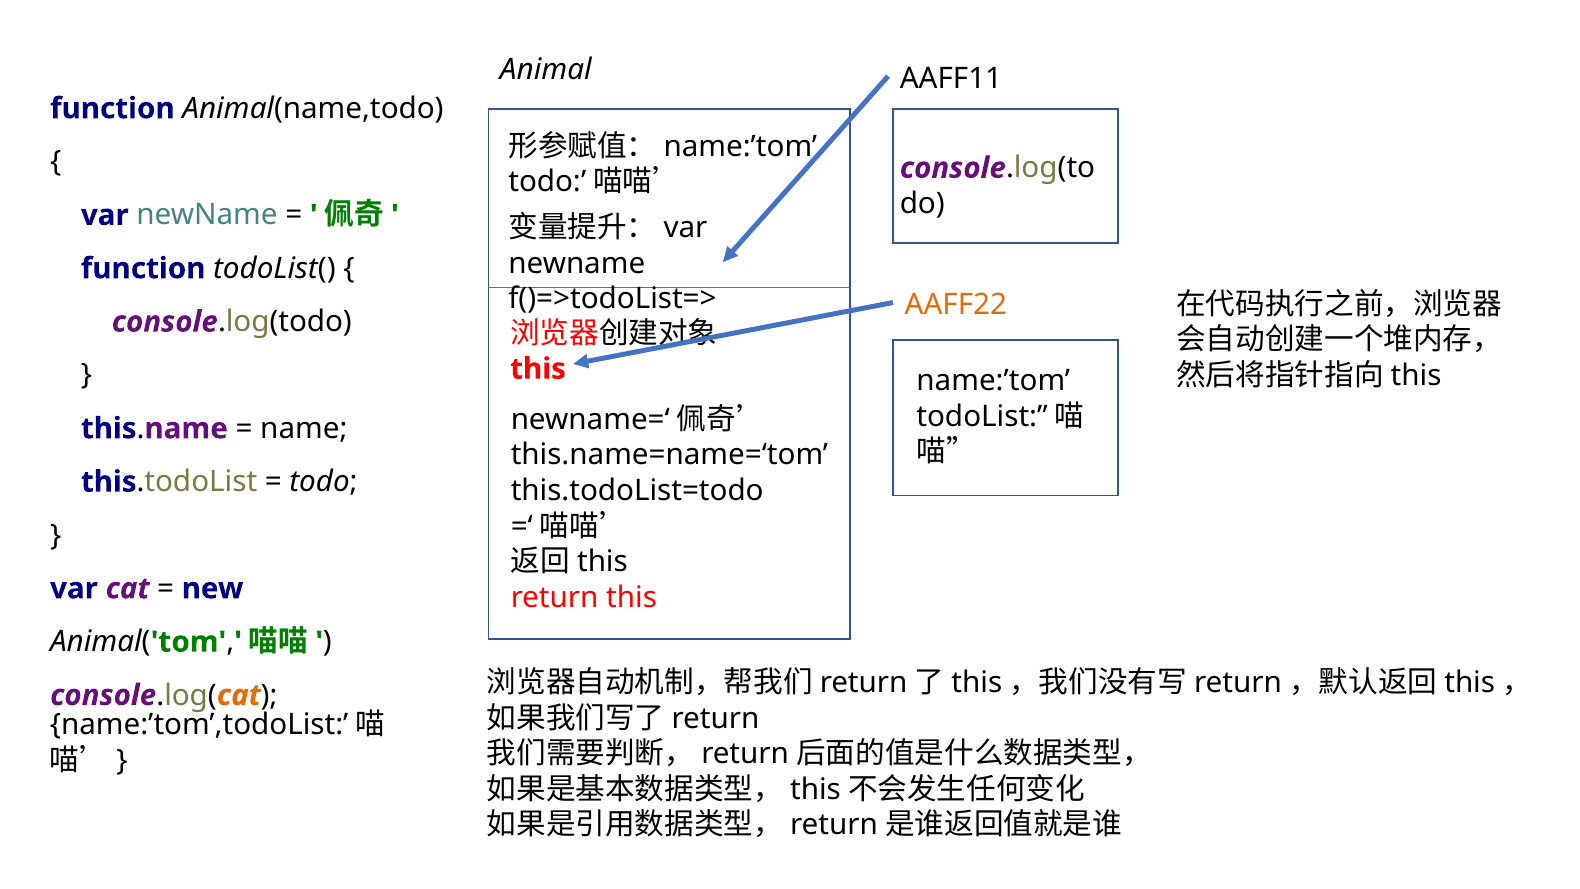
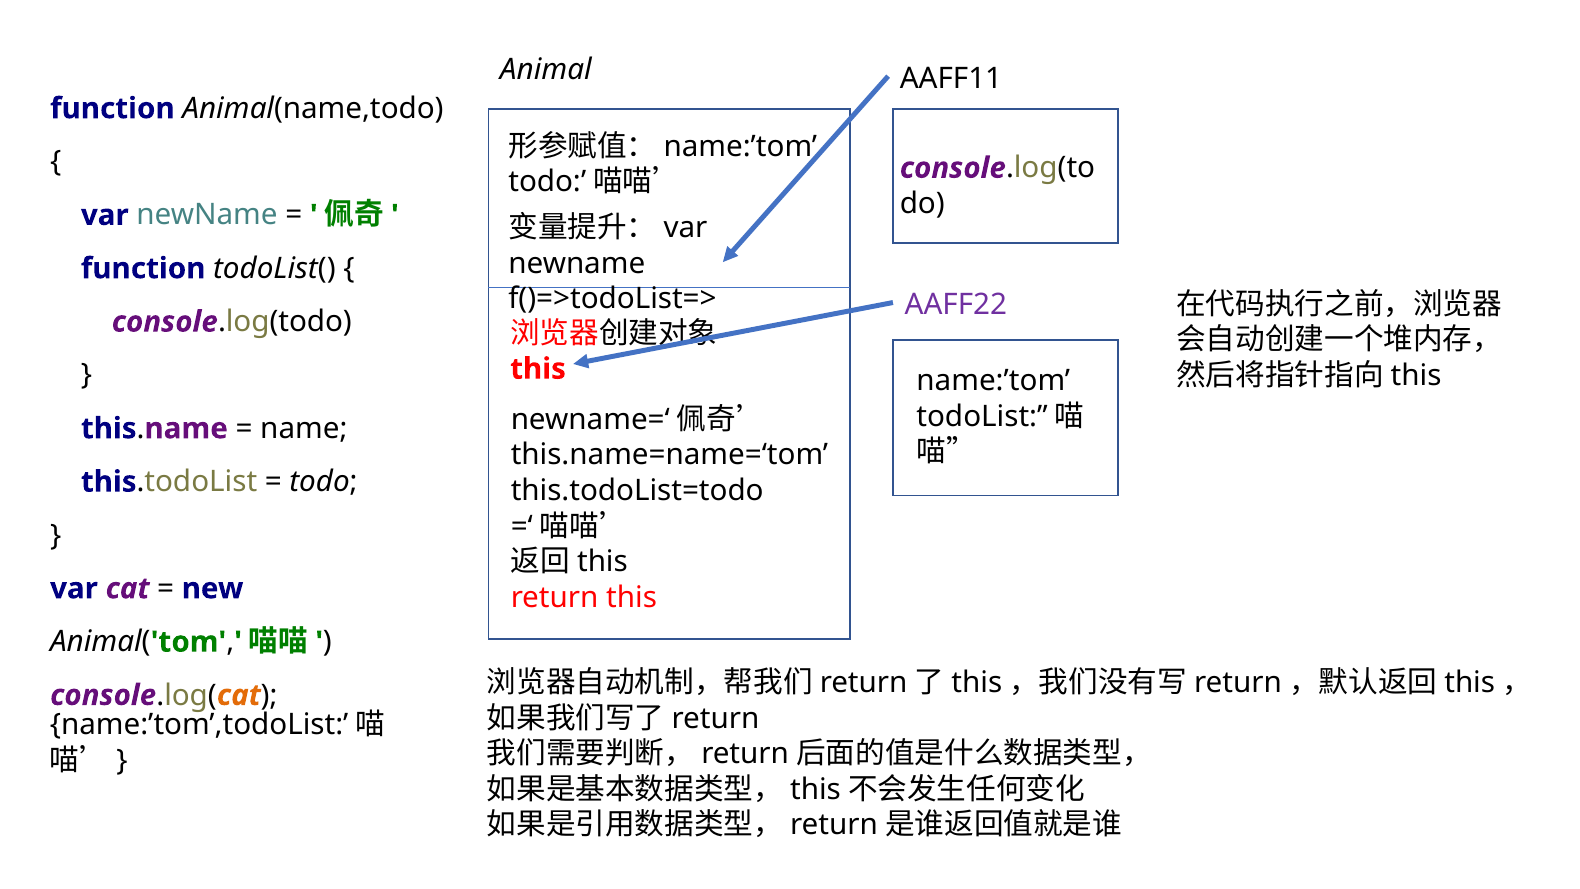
AAFF22 colour: orange -> purple (956, 305)
